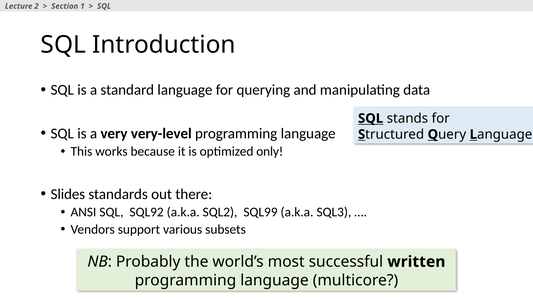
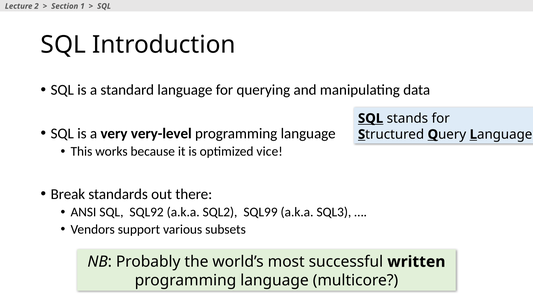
only: only -> vice (270, 151)
Slides: Slides -> Break (68, 194)
